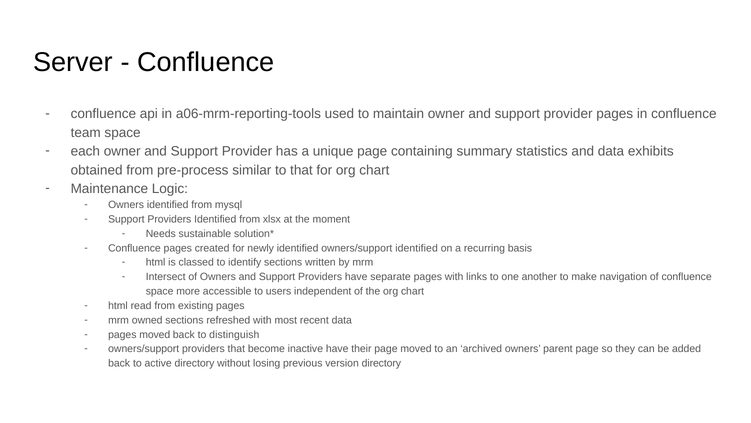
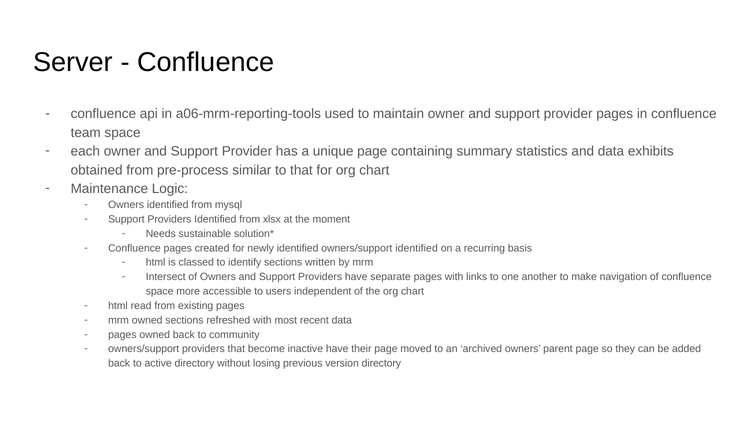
pages moved: moved -> owned (155, 334)
distinguish: distinguish -> community (234, 334)
